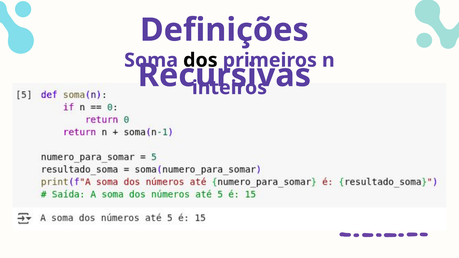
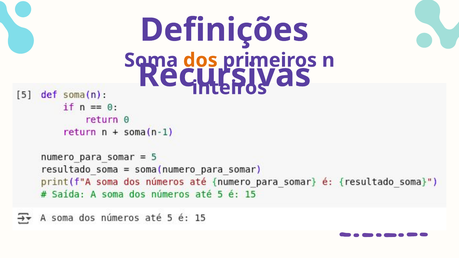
dos colour: black -> orange (200, 60)
